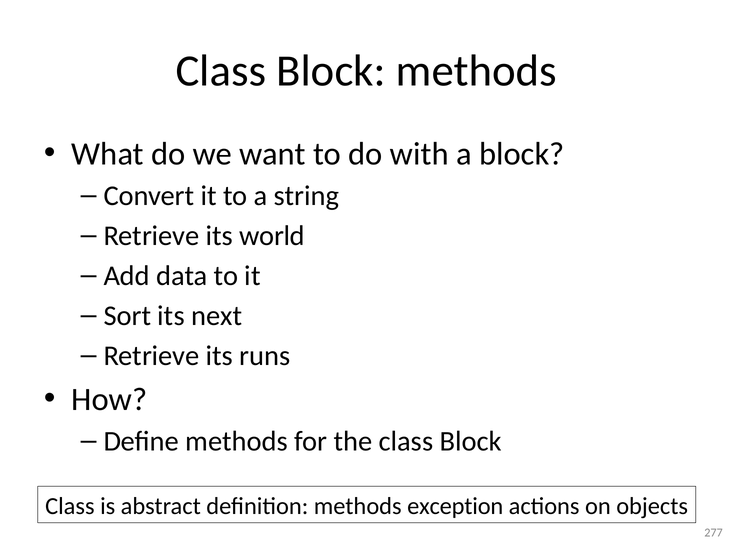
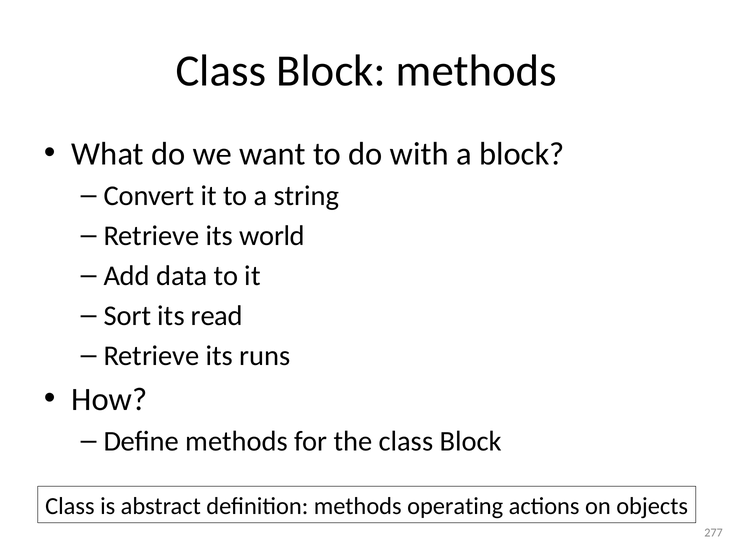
next: next -> read (217, 316)
exception: exception -> operating (455, 506)
